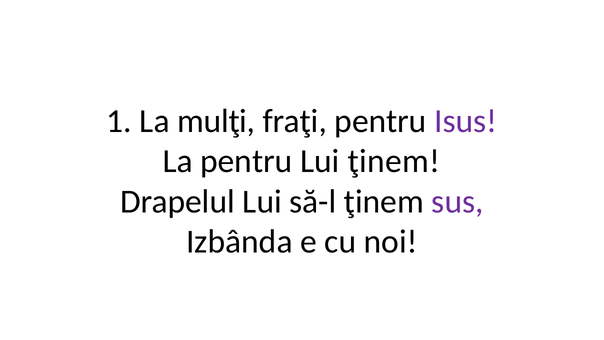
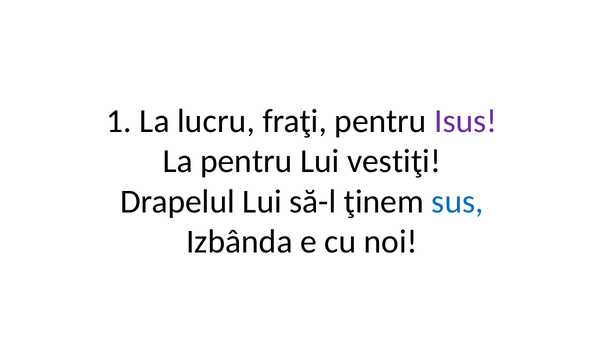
mulţi: mulţi -> lucru (216, 121)
Lui ţinem: ţinem -> vestiţi (394, 161)
sus colour: purple -> blue (458, 201)
